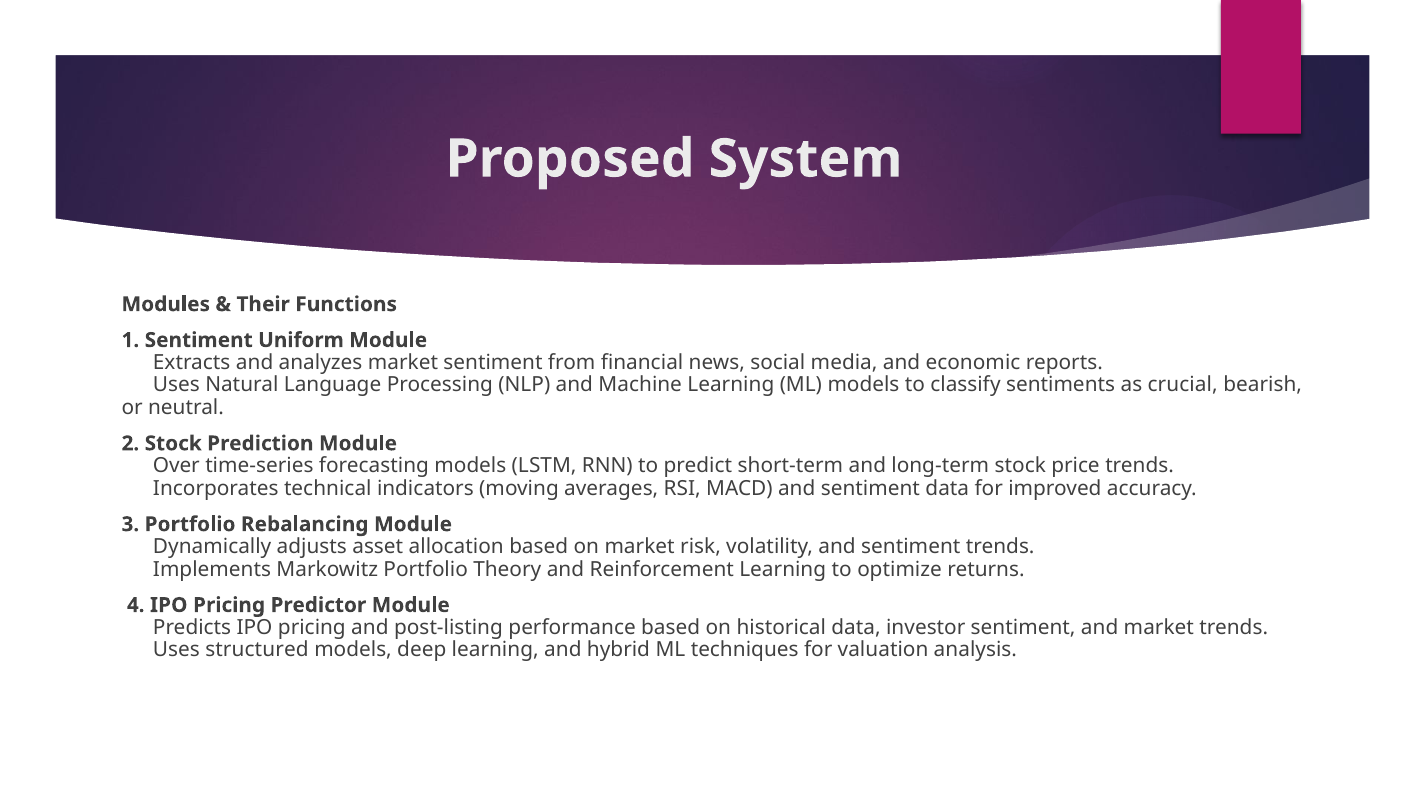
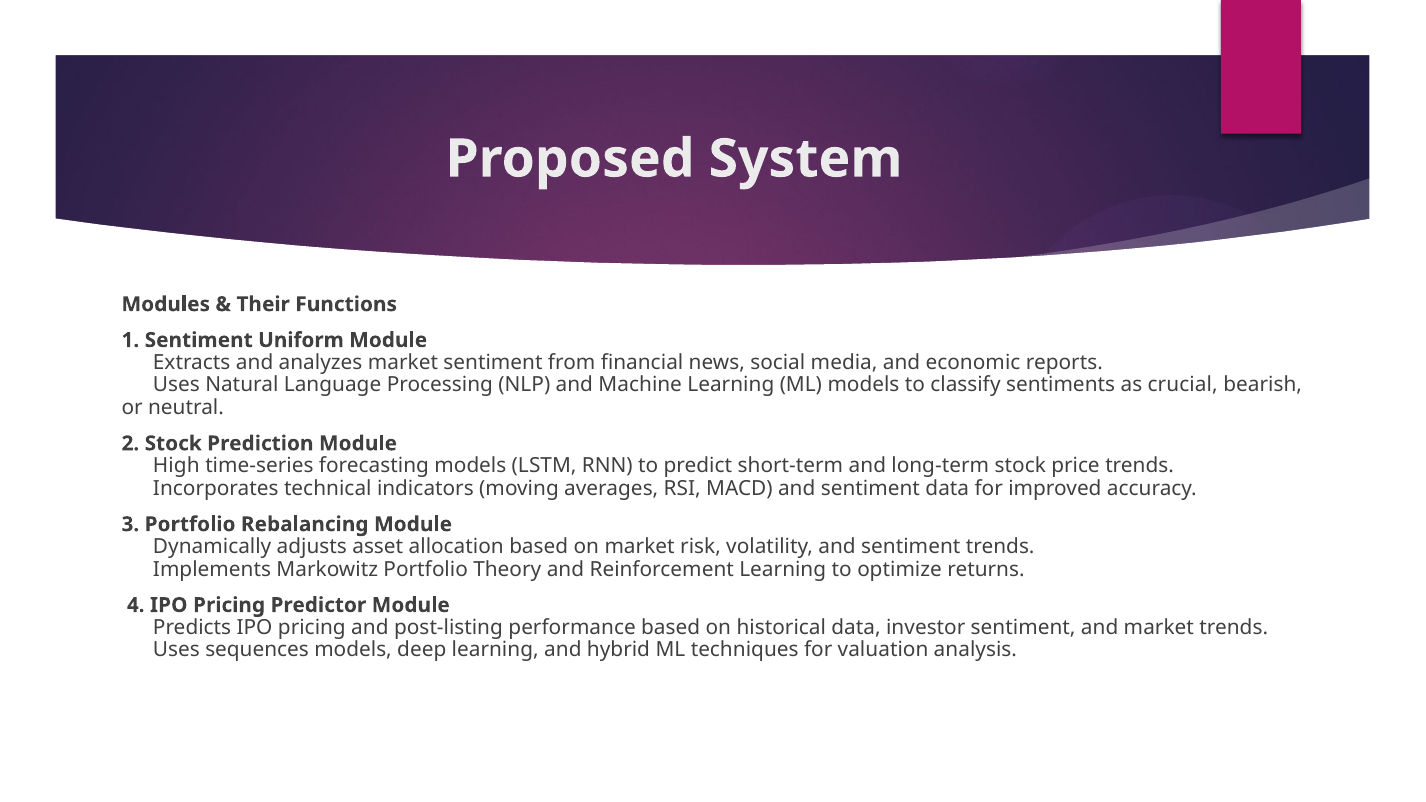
Over: Over -> High (176, 466)
structured: structured -> sequences (257, 650)
